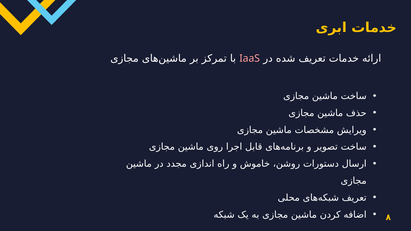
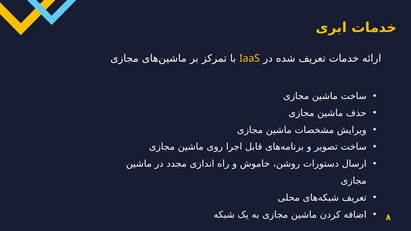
IaaS colour: pink -> yellow (250, 58)
